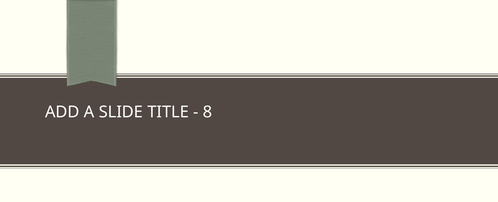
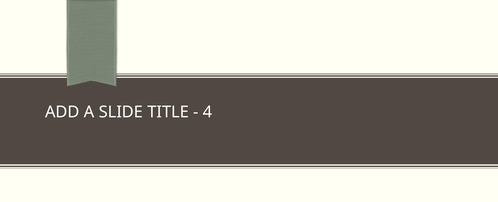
8: 8 -> 4 (208, 112)
